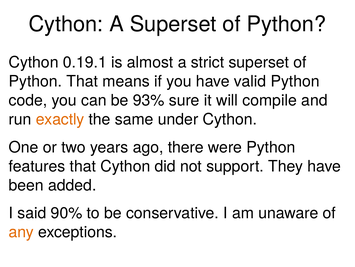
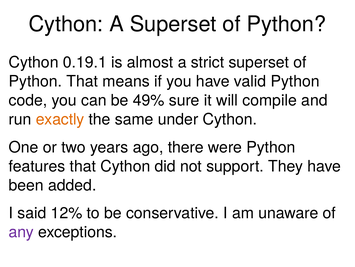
93%: 93% -> 49% (149, 100)
90%: 90% -> 12% (67, 213)
any colour: orange -> purple (21, 232)
